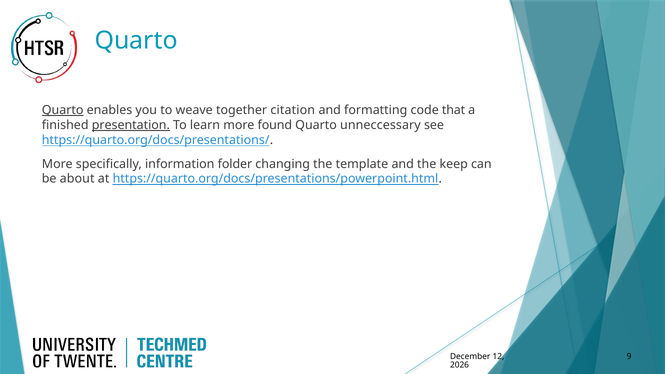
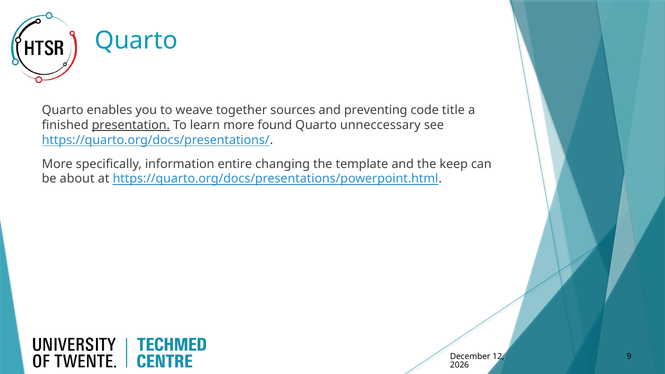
Quarto underline: present -> none (63, 110)
citation: citation -> sources (293, 110)
formatting: formatting -> preventing (376, 110)
that: that -> title (453, 110)
folder: folder -> entire (235, 164)
